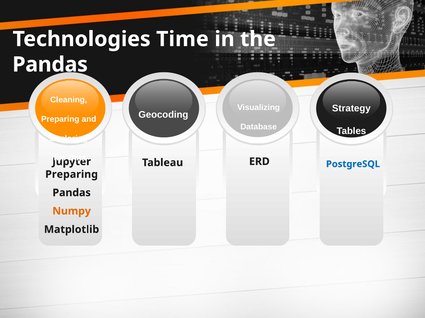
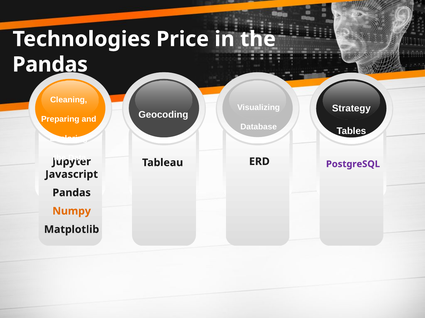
Time: Time -> Price (183, 39)
PostgreSQL colour: blue -> purple (353, 164)
Preparing: Preparing -> Javascript (72, 175)
